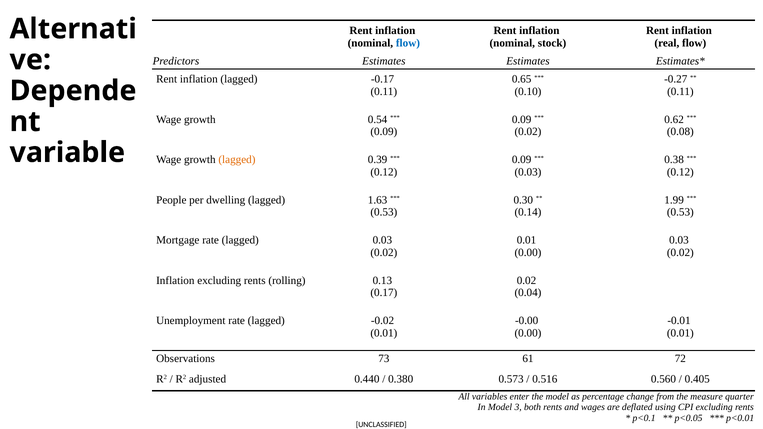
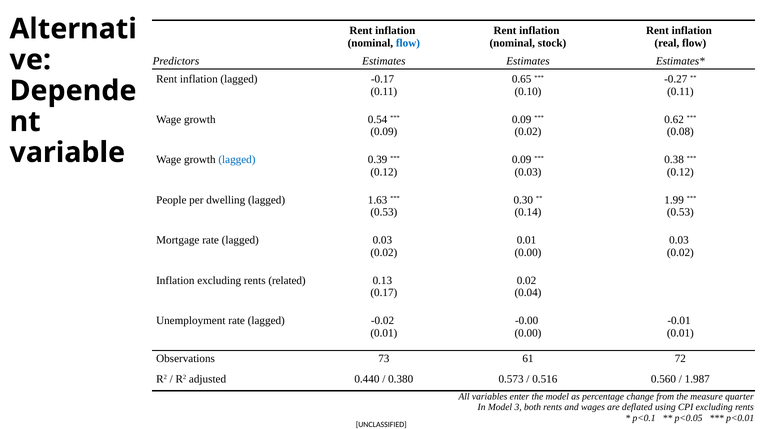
lagged colour: orange -> blue (237, 160)
rolling: rolling -> related (287, 280)
0.405: 0.405 -> 1.987 (697, 379)
